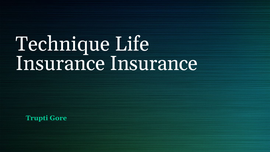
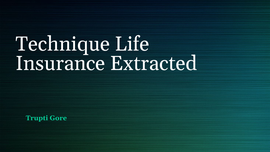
Insurance Insurance: Insurance -> Extracted (154, 63)
